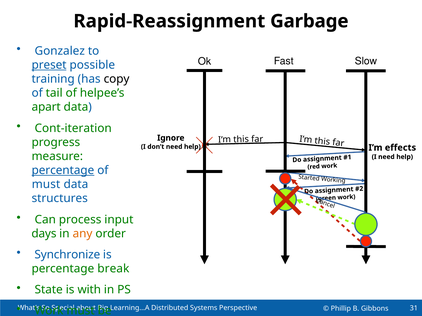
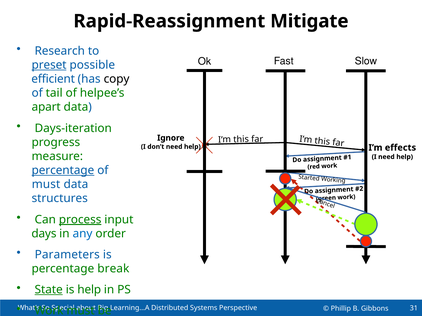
Garbage: Garbage -> Mitigate (309, 21)
Gonzalez: Gonzalez -> Research (60, 51)
training: training -> efficient (53, 79)
Cont-iteration: Cont-iteration -> Days-iteration (73, 128)
process underline: none -> present (80, 220)
any colour: orange -> blue (83, 234)
Synchronize: Synchronize -> Parameters (67, 255)
State underline: none -> present (49, 290)
is with: with -> help (89, 290)
